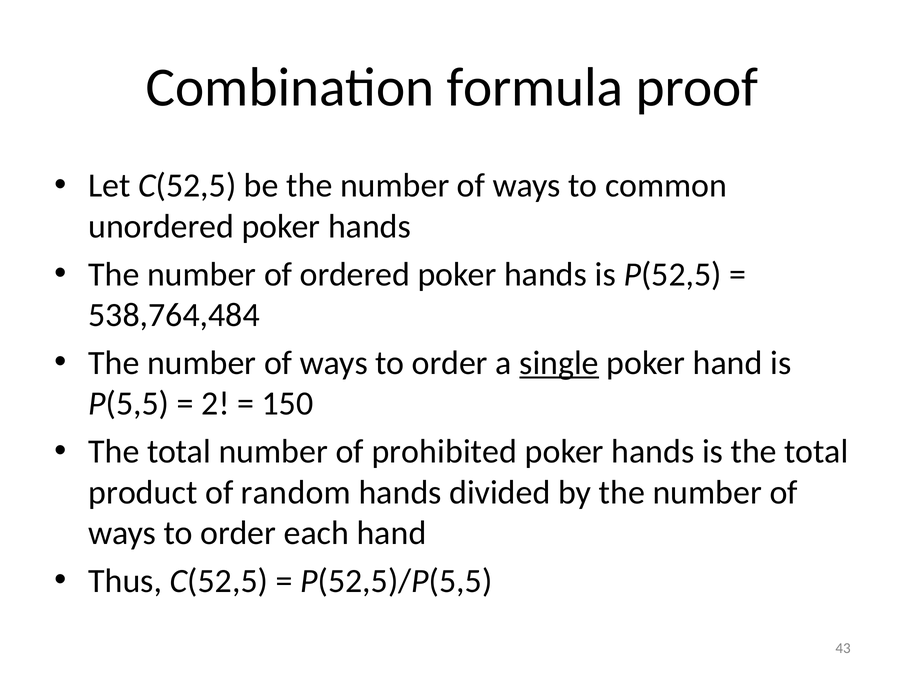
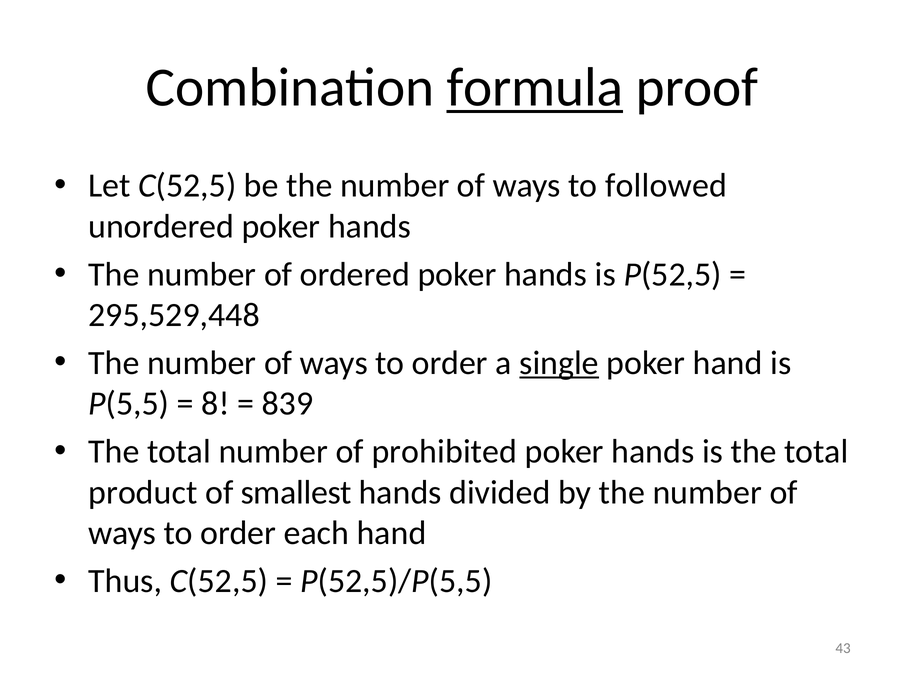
formula underline: none -> present (535, 88)
common: common -> followed (666, 186)
538,764,484: 538,764,484 -> 295,529,448 (174, 315)
2: 2 -> 8 (215, 404)
150: 150 -> 839 (288, 404)
random: random -> smallest (296, 492)
